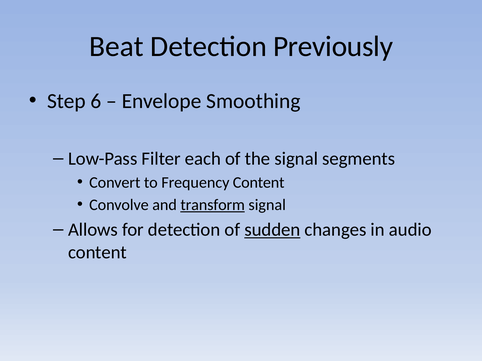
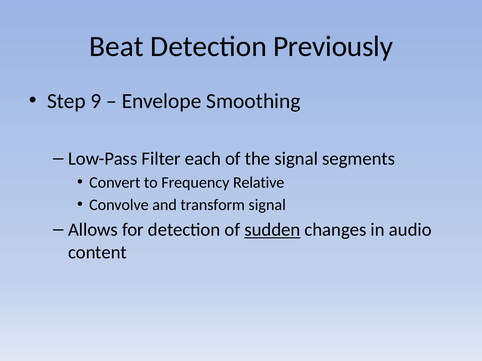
6: 6 -> 9 (96, 101)
Frequency Content: Content -> Relative (259, 183)
transform underline: present -> none (213, 205)
